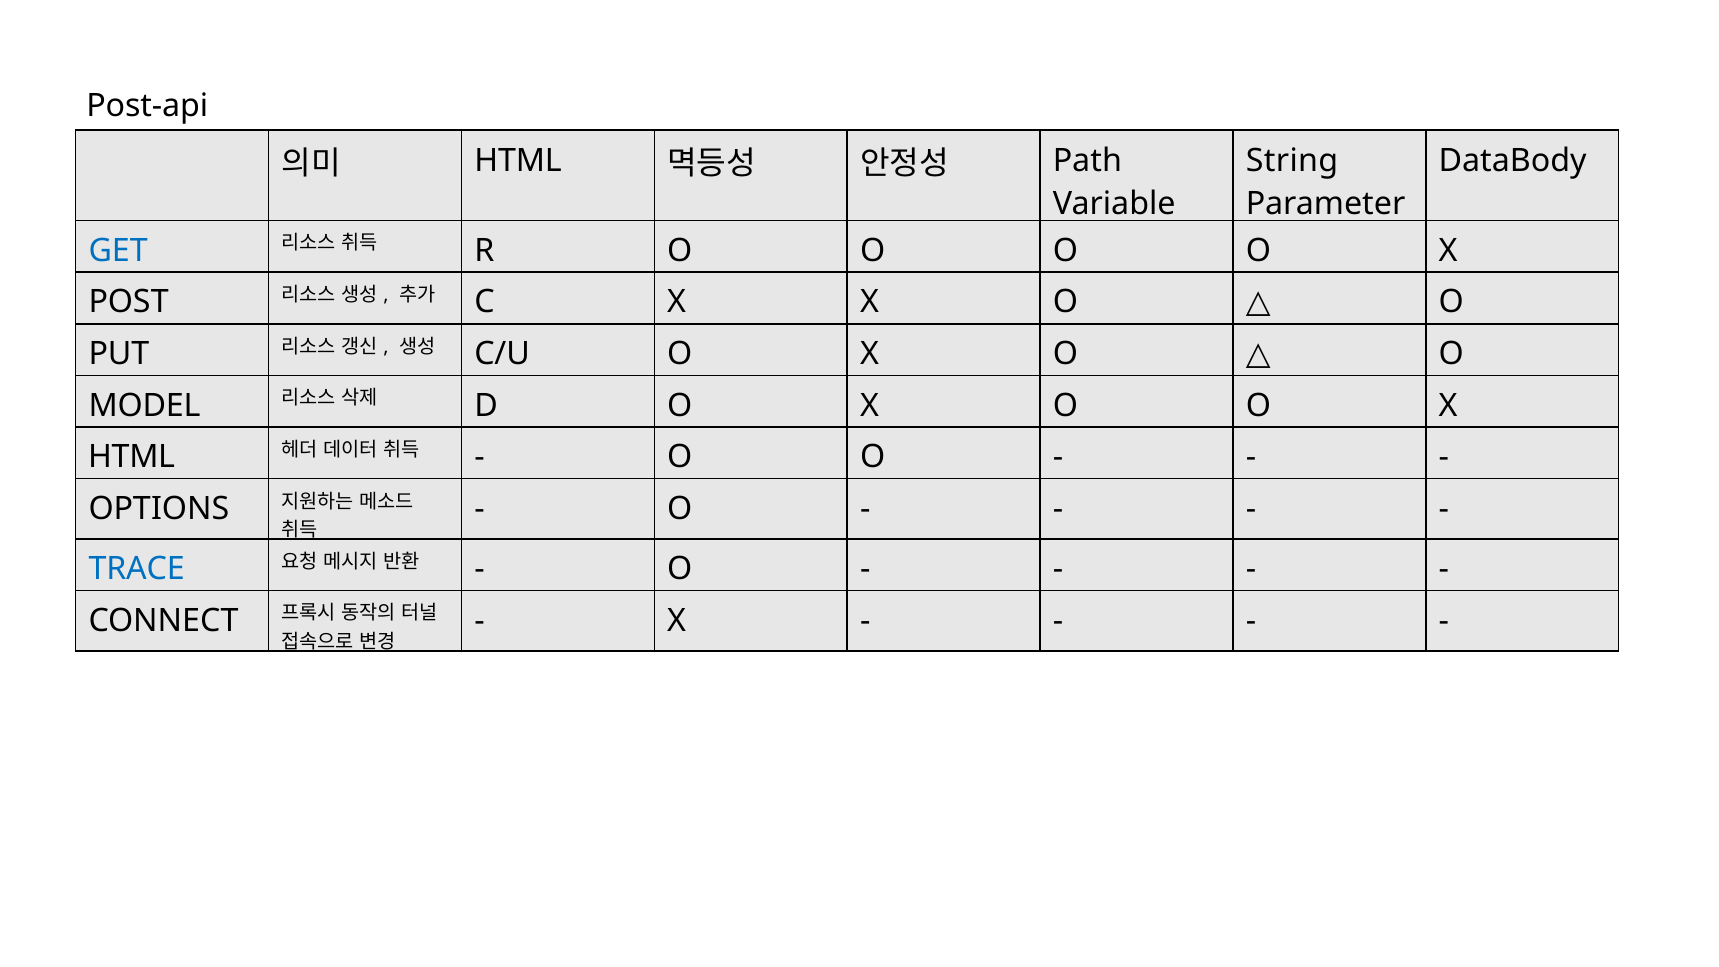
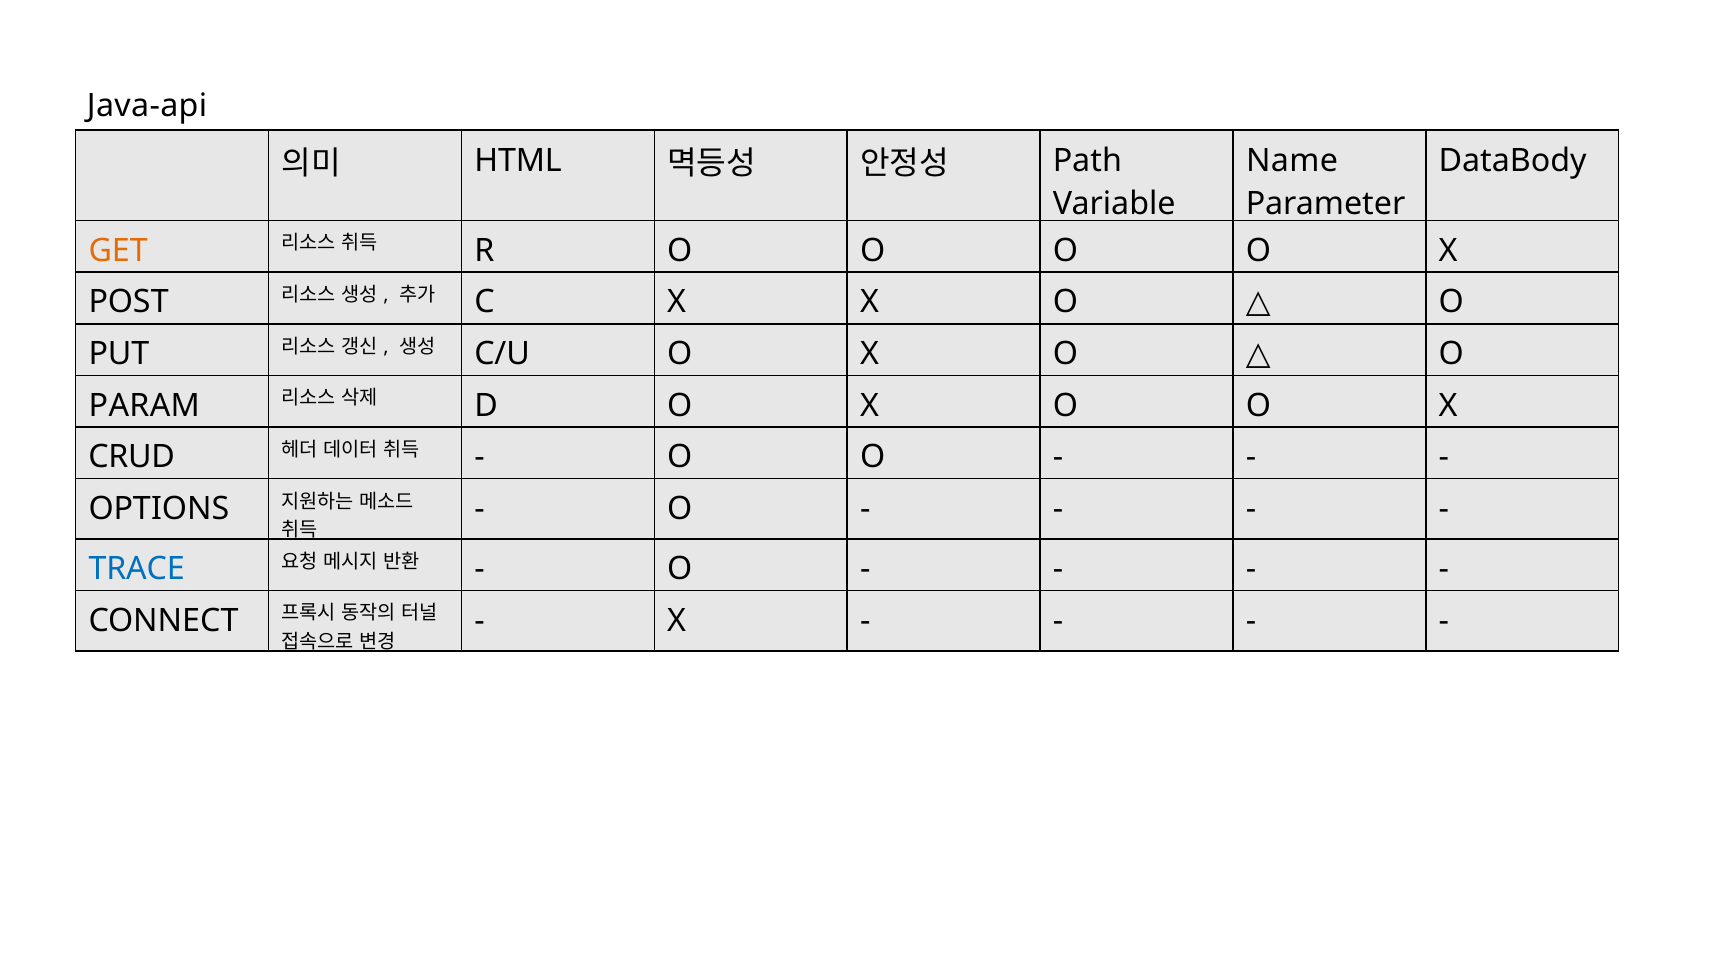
Post-api: Post-api -> Java-api (147, 106)
String: String -> Name (1292, 160)
GET colour: blue -> orange (118, 251)
MODEL: MODEL -> PARAM (144, 406)
HTML: HTML -> CRUD (132, 457)
